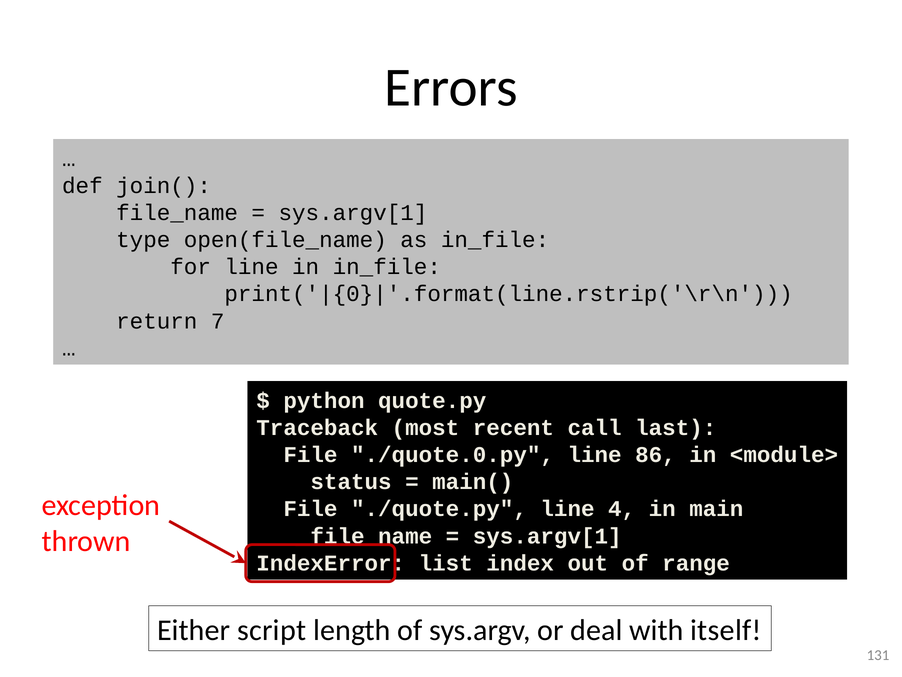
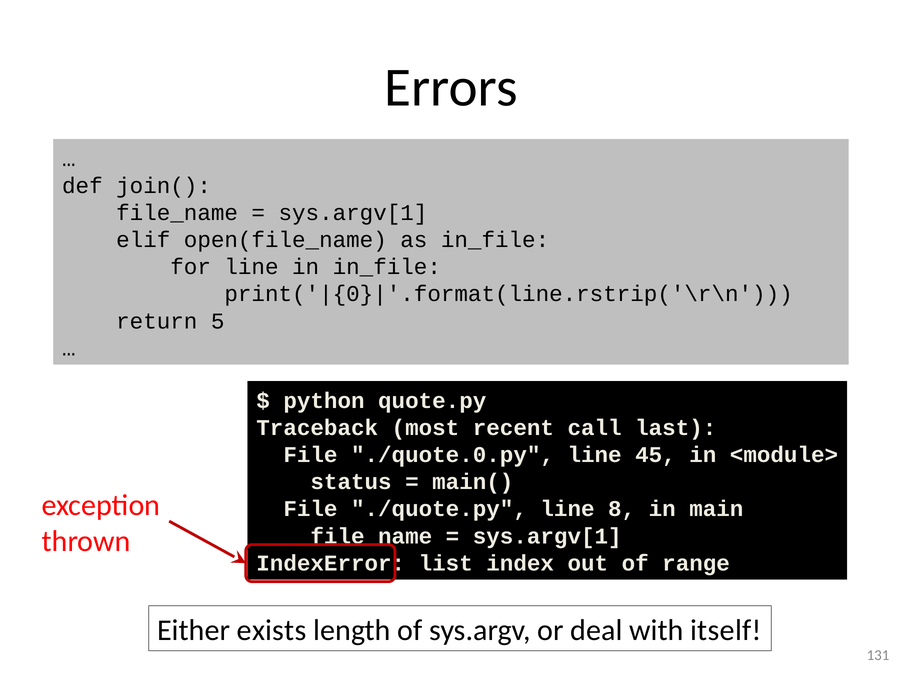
type: type -> elif (143, 240)
7: 7 -> 5 (218, 321)
86: 86 -> 45 (655, 454)
4: 4 -> 8 (622, 509)
script: script -> exists (272, 630)
